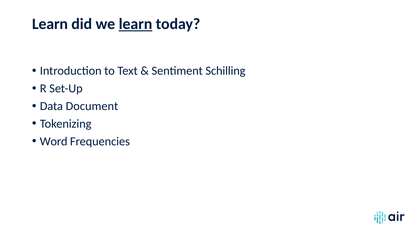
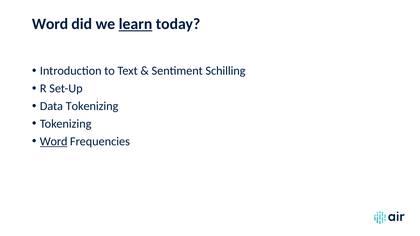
Learn: Learn -> Word (50, 24)
Data Document: Document -> Tokenizing (92, 106)
Word underline: none -> present (54, 141)
